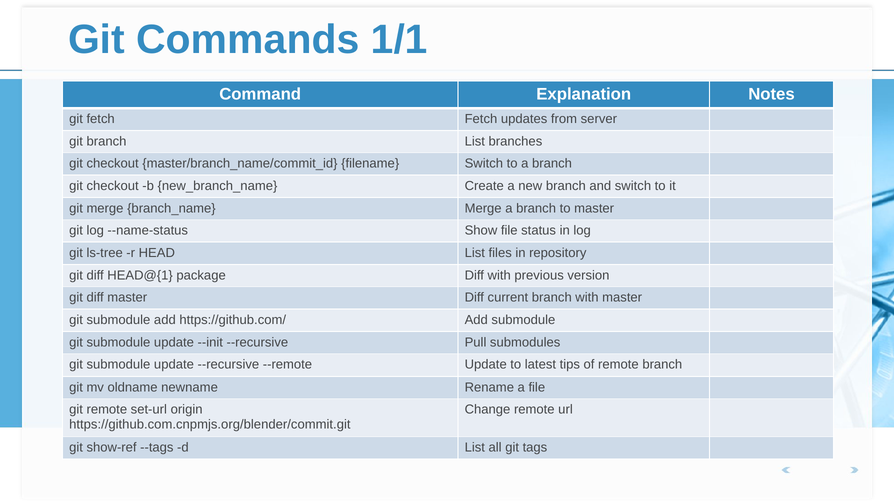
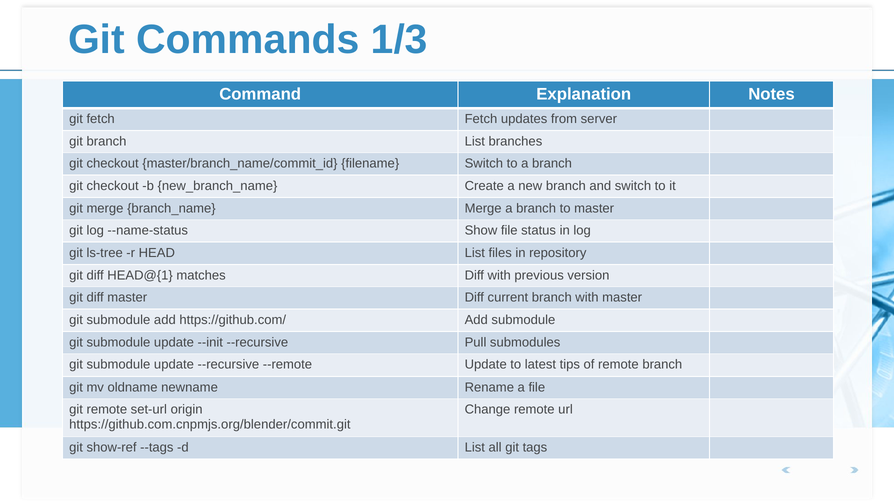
1/1: 1/1 -> 1/3 (399, 40)
package: package -> matches (201, 275)
